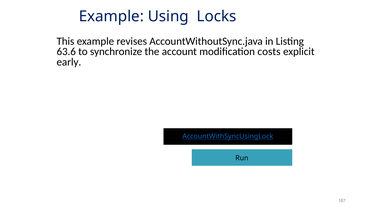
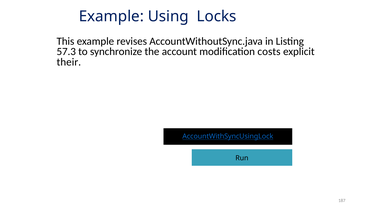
63.6: 63.6 -> 57.3 (66, 52)
early: early -> their (69, 62)
